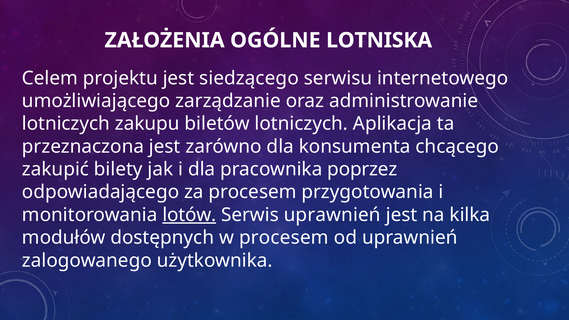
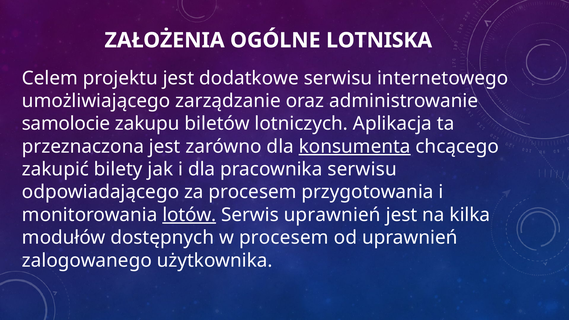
siedzącego: siedzącego -> dodatkowe (249, 78)
lotniczych: lotniczych -> samolocie (66, 124)
konsumenta underline: none -> present (355, 147)
pracownika poprzez: poprzez -> serwisu (362, 169)
